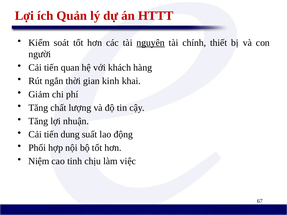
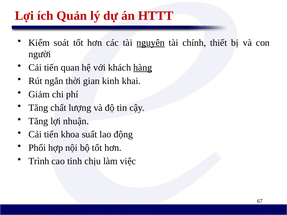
hàng underline: none -> present (143, 68)
dung: dung -> khoa (70, 135)
Niệm: Niệm -> Trình (39, 161)
